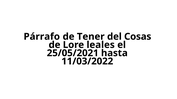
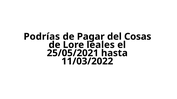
Párrafo: Párrafo -> Podrías (42, 37)
Tener: Tener -> Pagar (91, 37)
